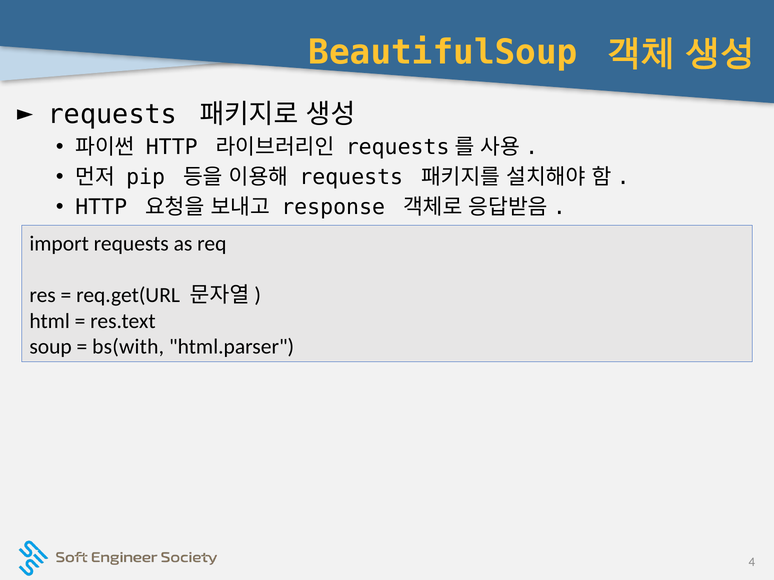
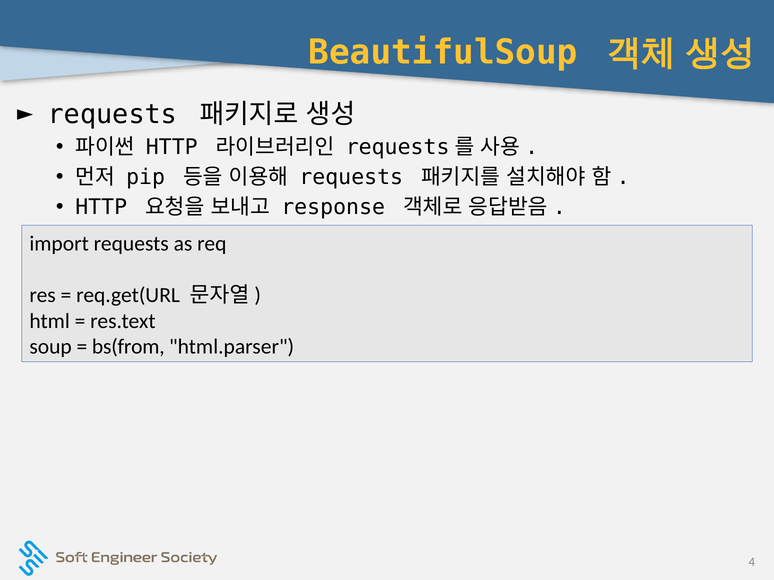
bs(with: bs(with -> bs(from (128, 347)
